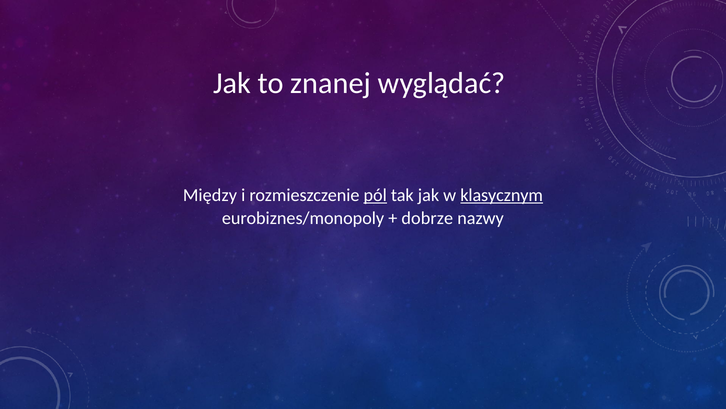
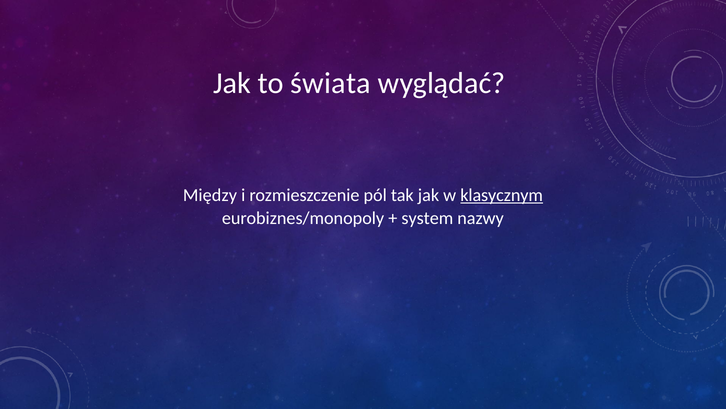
znanej: znanej -> świata (331, 83)
pól underline: present -> none (375, 195)
dobrze: dobrze -> system (427, 218)
